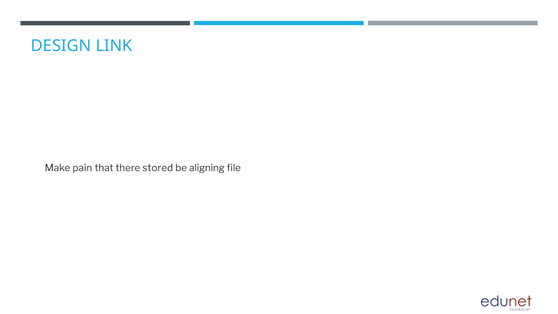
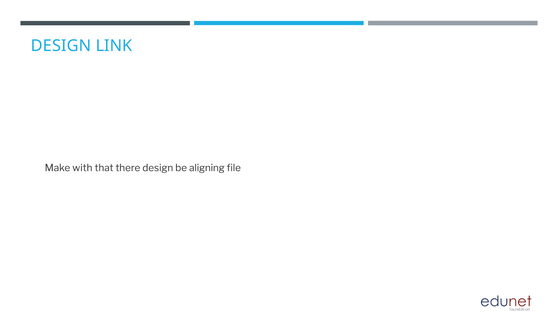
pain: pain -> with (82, 168)
there stored: stored -> design (158, 168)
